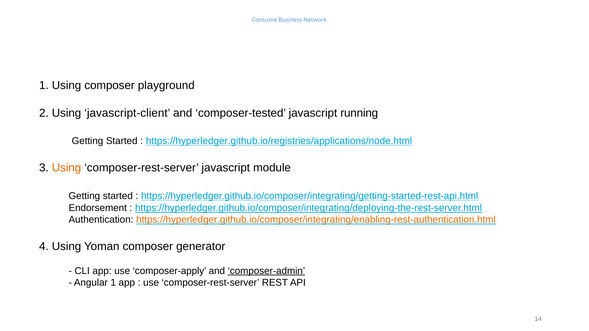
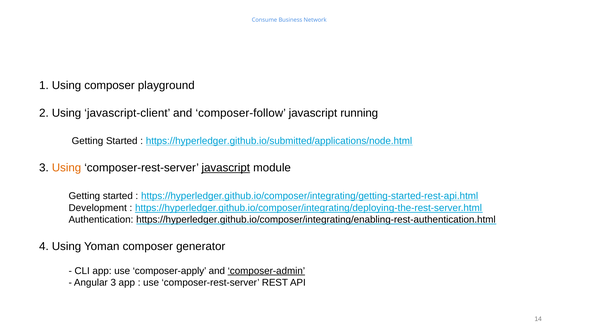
composer-tested: composer-tested -> composer-follow (241, 113)
https://hyperledger.github.io/registries/applications/node.html: https://hyperledger.github.io/registries/applications/node.html -> https://hyperledger.github.io/submitted/applications/node.html (279, 141)
javascript underline: none -> present (226, 168)
Endorsement: Endorsement -> Development (98, 208)
https://hyperledger.github.io/composer/integrating/enabling-rest-authentication.html colour: orange -> black (316, 220)
Angular 1: 1 -> 3 (113, 283)
